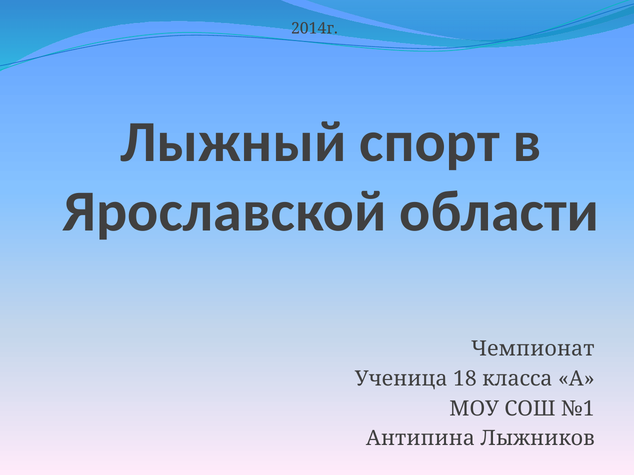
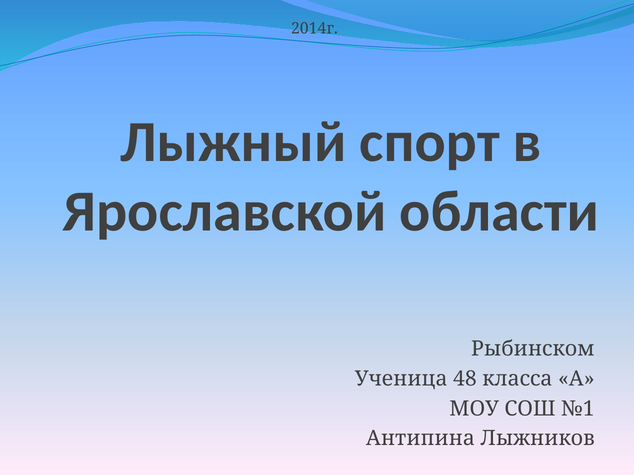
Чемпионат: Чемпионат -> Рыбинском (533, 349)
18: 18 -> 48 (465, 379)
